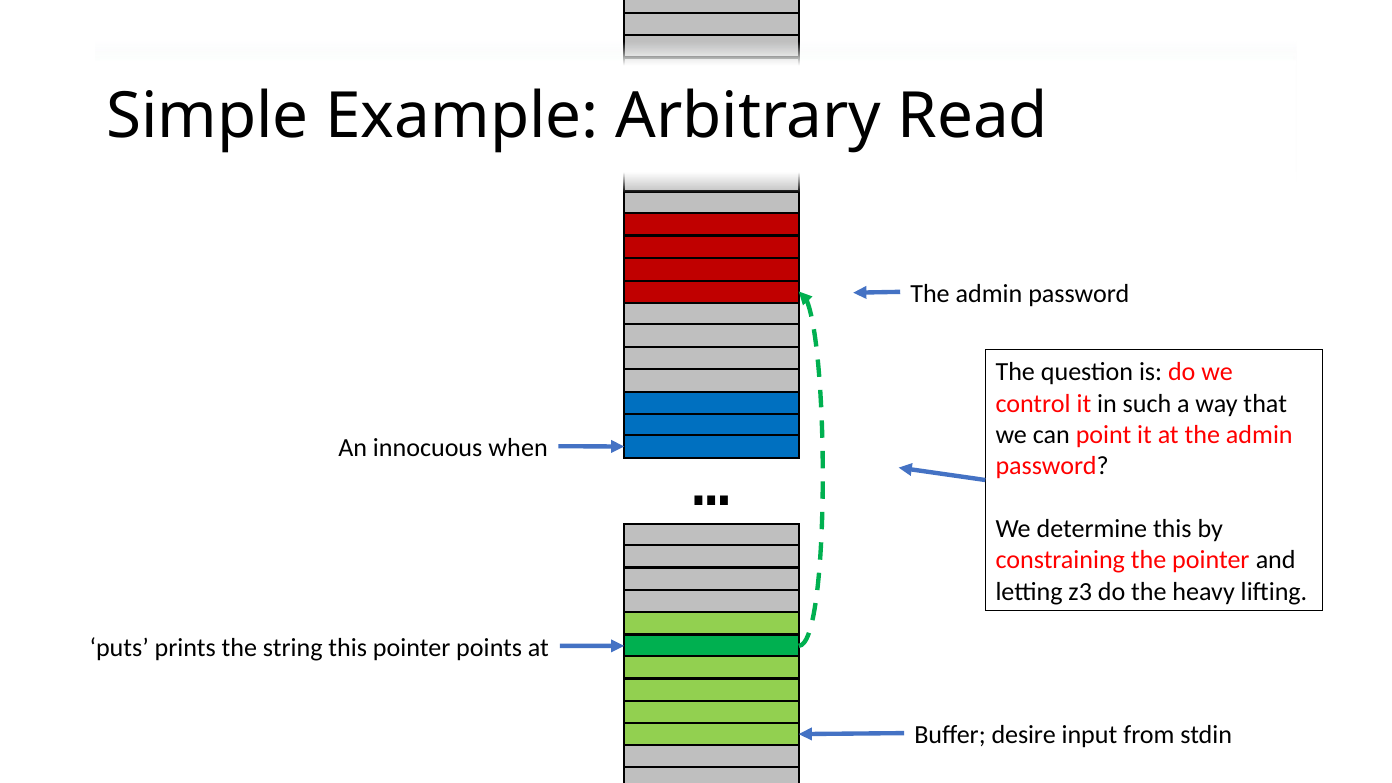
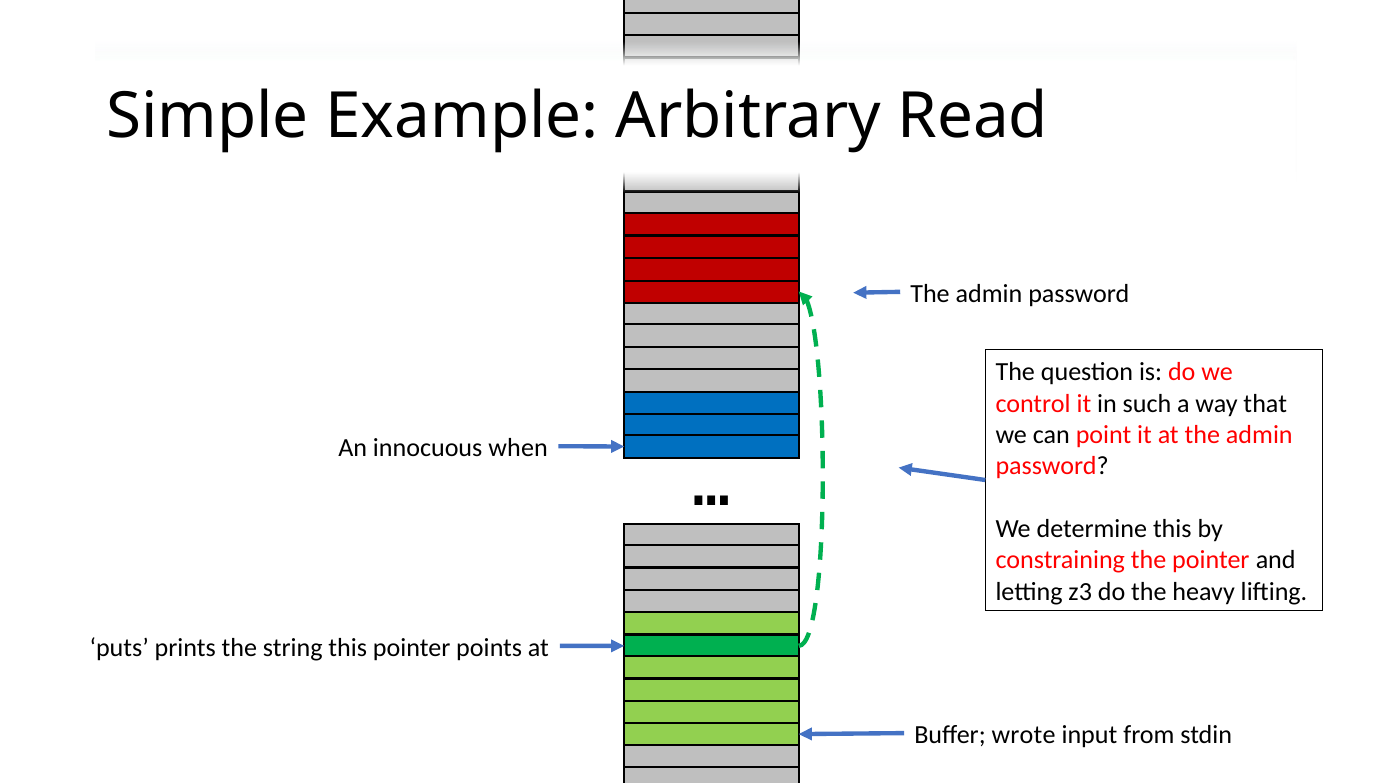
desire: desire -> wrote (1024, 735)
